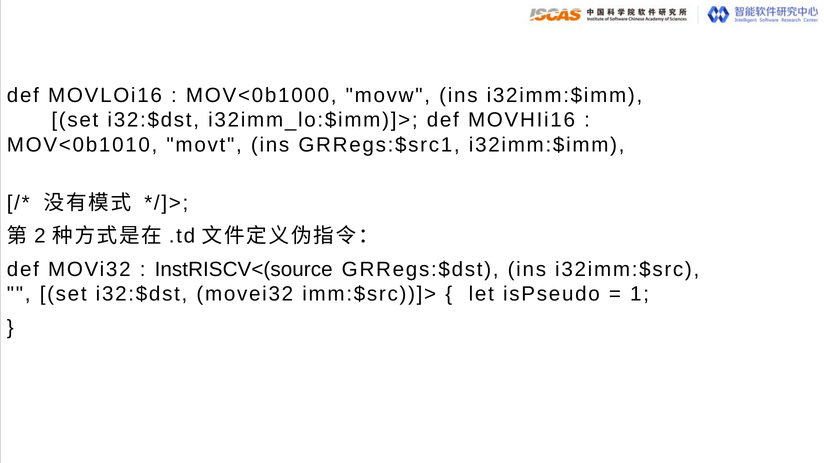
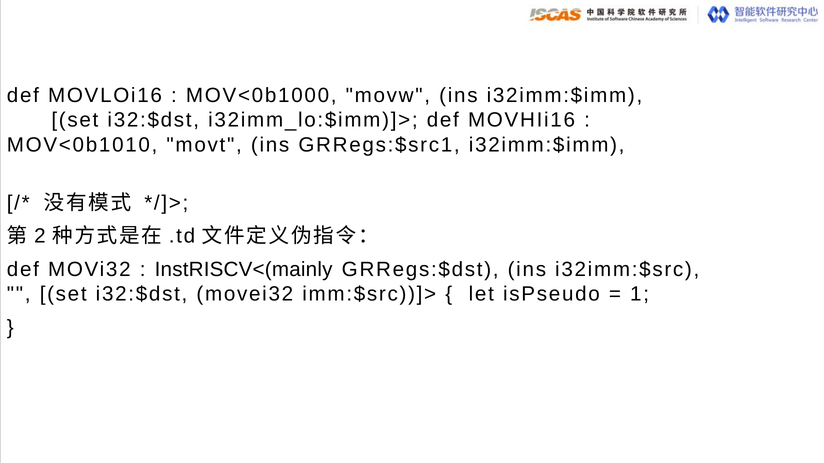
InstRISCV<(source: InstRISCV<(source -> InstRISCV<(mainly (244, 270)
